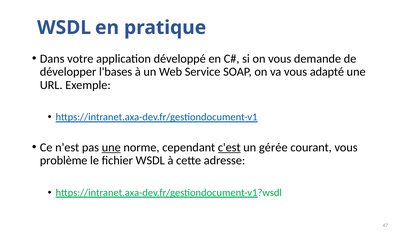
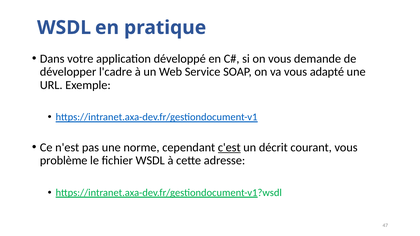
l'bases: l'bases -> l'cadre (116, 72)
une underline: present -> none (111, 148)
gérée: gérée -> décrit (273, 148)
